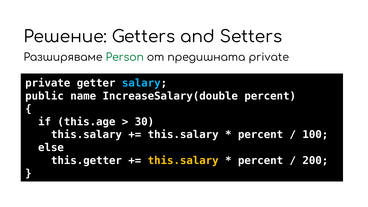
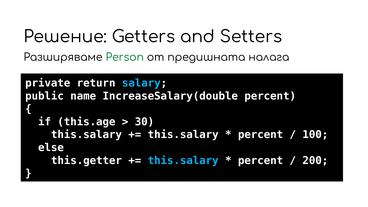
предишната private: private -> налага (269, 57)
getter: getter -> return (96, 83)
this.salary colour: yellow -> light blue (183, 160)
